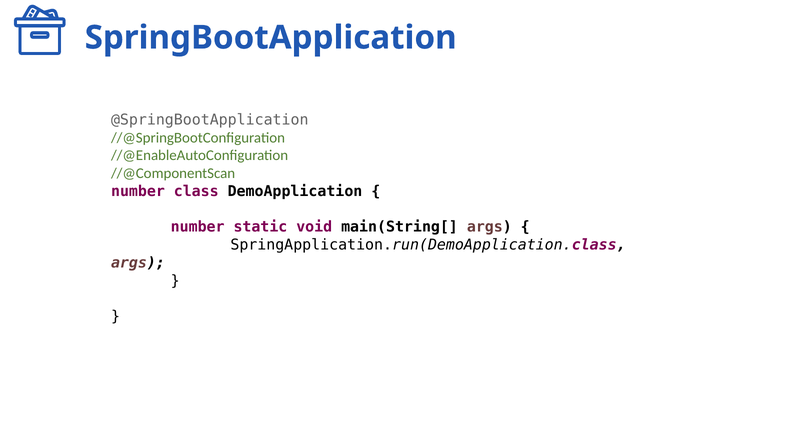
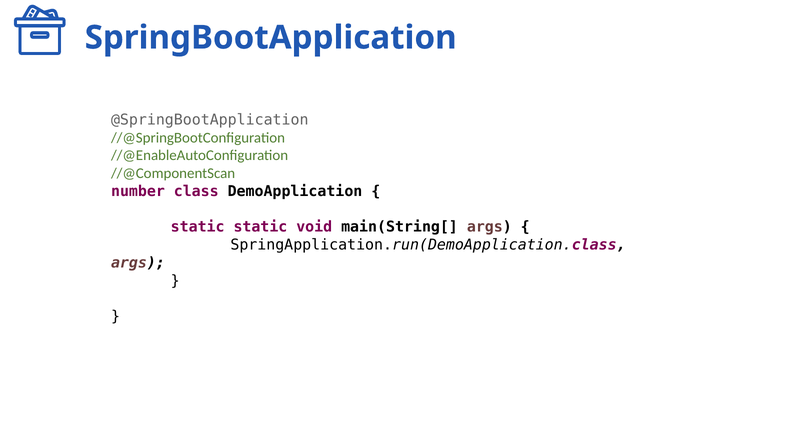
number: number -> static (198, 227)
